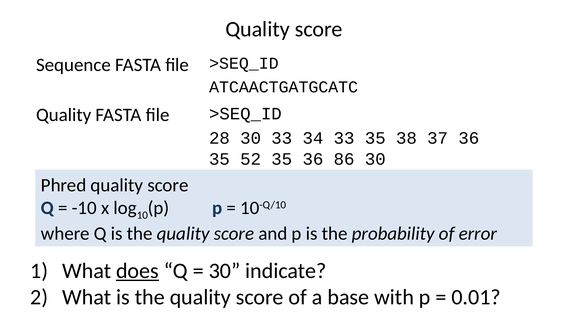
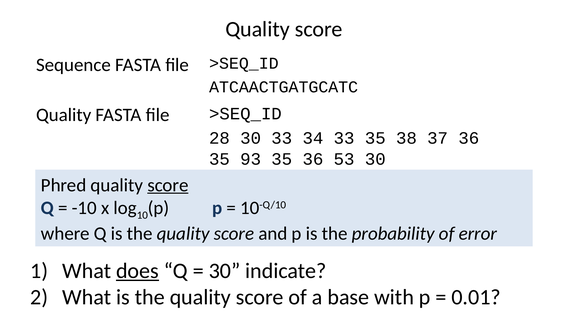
52: 52 -> 93 (251, 159)
86: 86 -> 53 (344, 159)
score underline: none -> present (168, 185)
